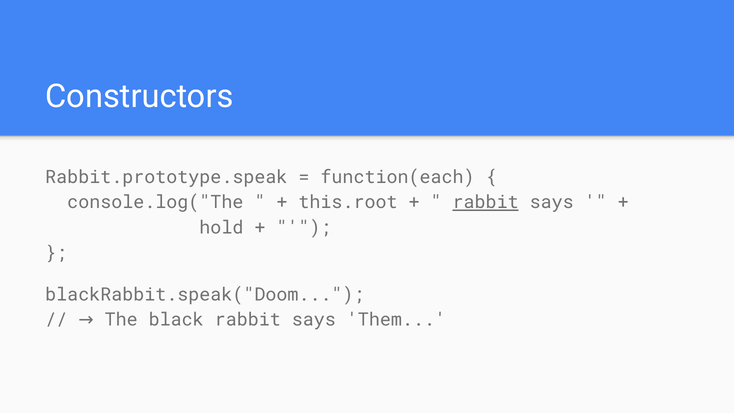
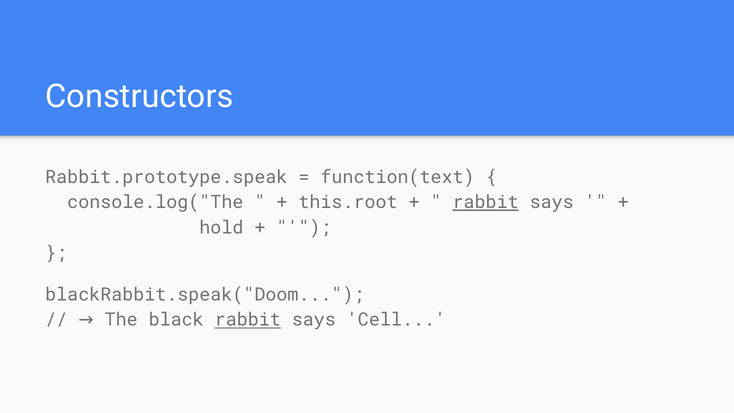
function(each: function(each -> function(text (398, 177)
rabbit underline: none -> present (248, 320)
Them: Them -> Cell (396, 320)
